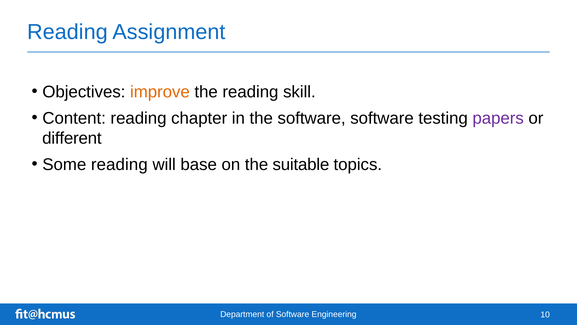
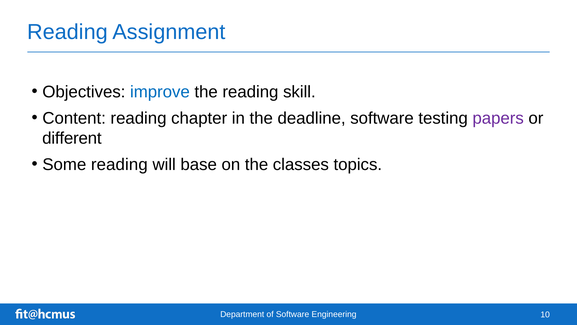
improve colour: orange -> blue (160, 92)
the software: software -> deadline (312, 118)
suitable: suitable -> classes (301, 164)
